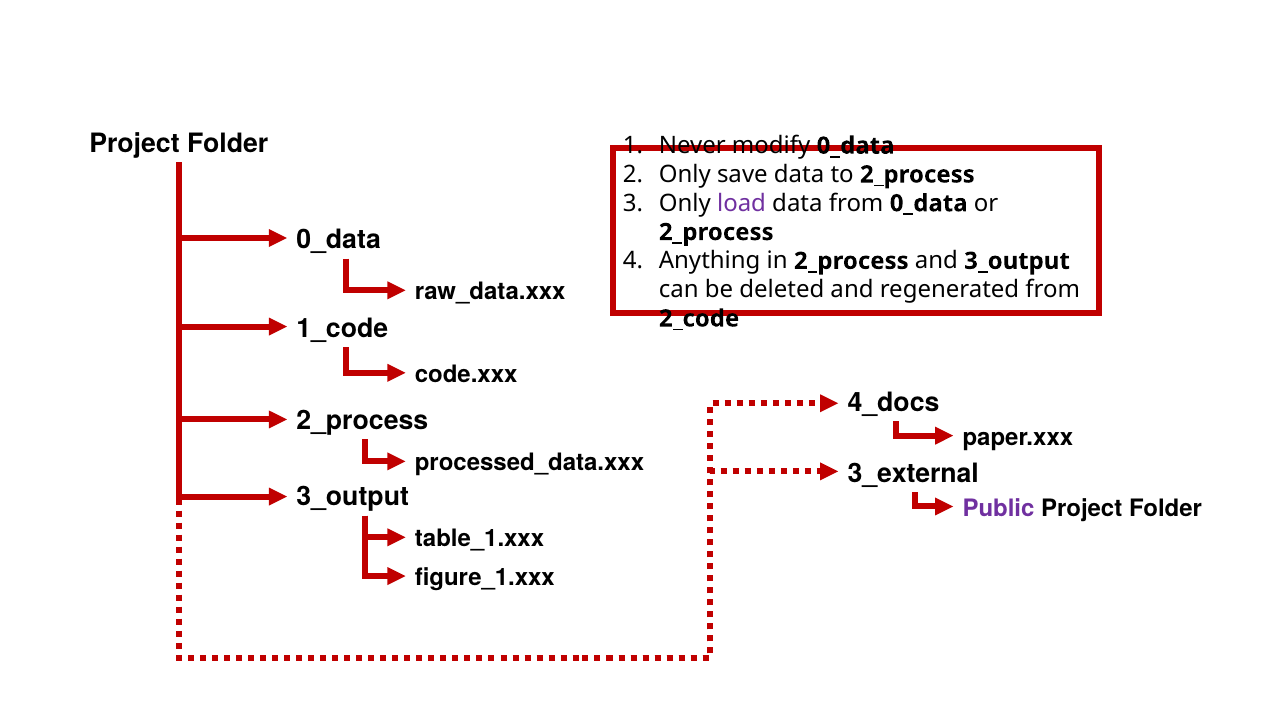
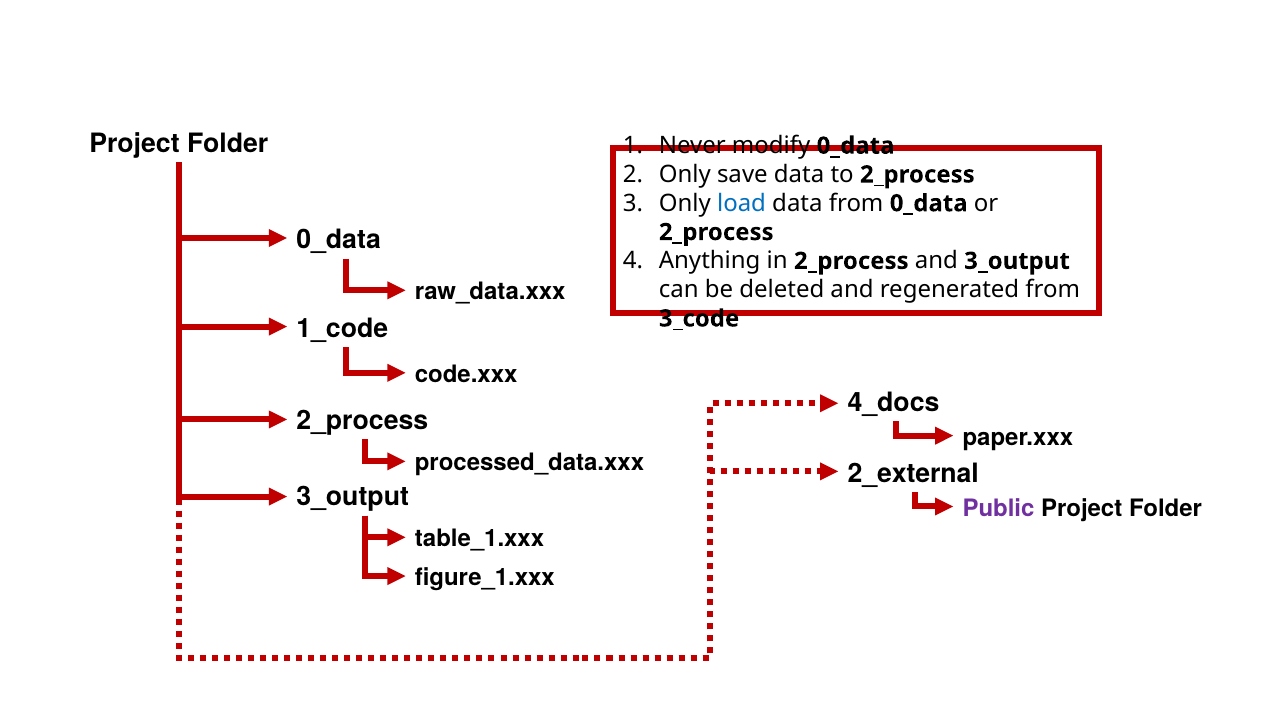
load colour: purple -> blue (742, 203)
2_code: 2_code -> 3_code (699, 319)
3_external: 3_external -> 2_external (913, 473)
